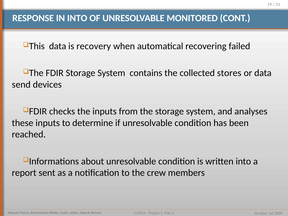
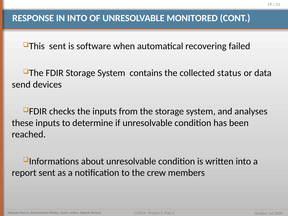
data: data -> sent (58, 46)
recovery: recovery -> software (94, 46)
stores: stores -> status (229, 73)
